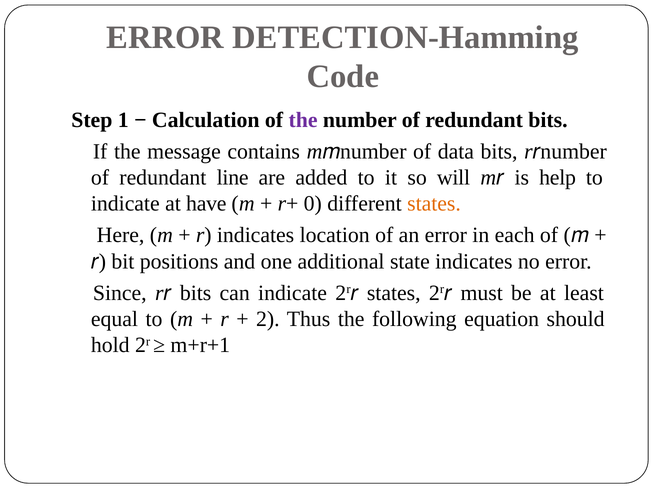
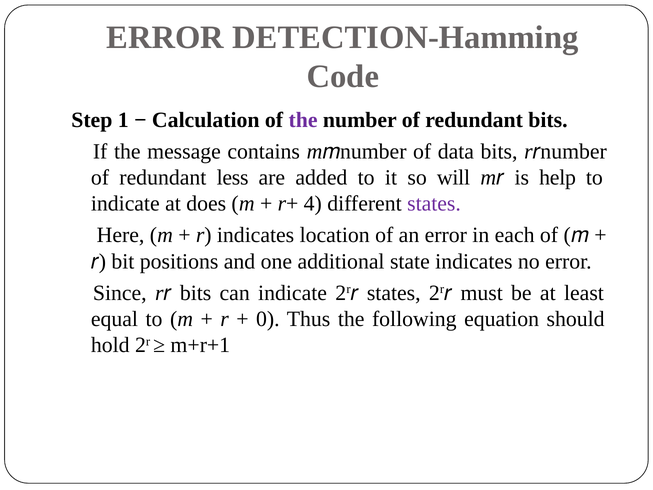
line: line -> less (233, 177)
have: have -> does (206, 204)
0: 0 -> 4 (313, 204)
states colour: orange -> purple (434, 204)
2: 2 -> 0 (268, 319)
